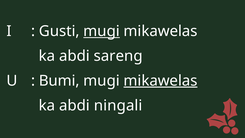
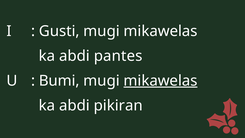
mugi underline: present -> none (102, 31)
sareng: sareng -> pantes (118, 56)
ningali: ningali -> pikiran (118, 105)
